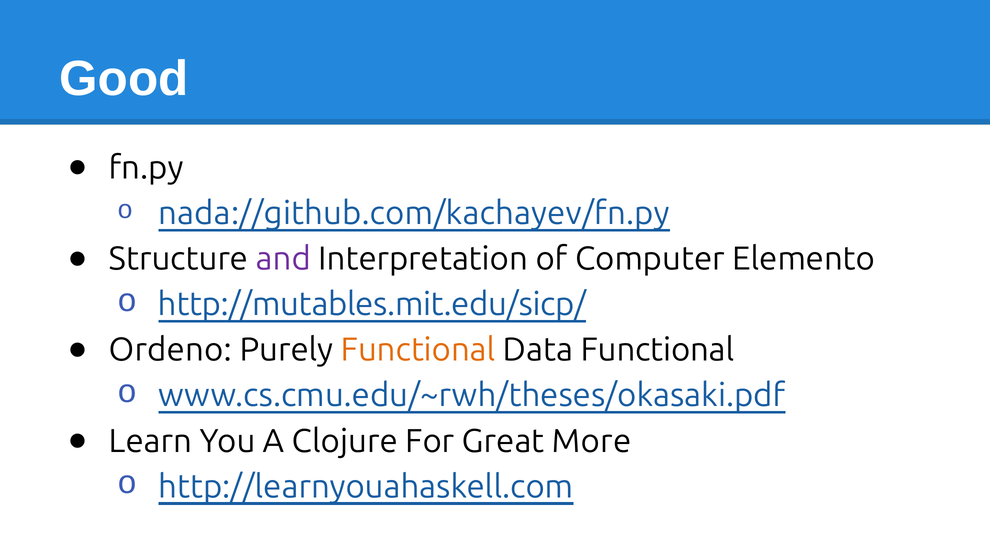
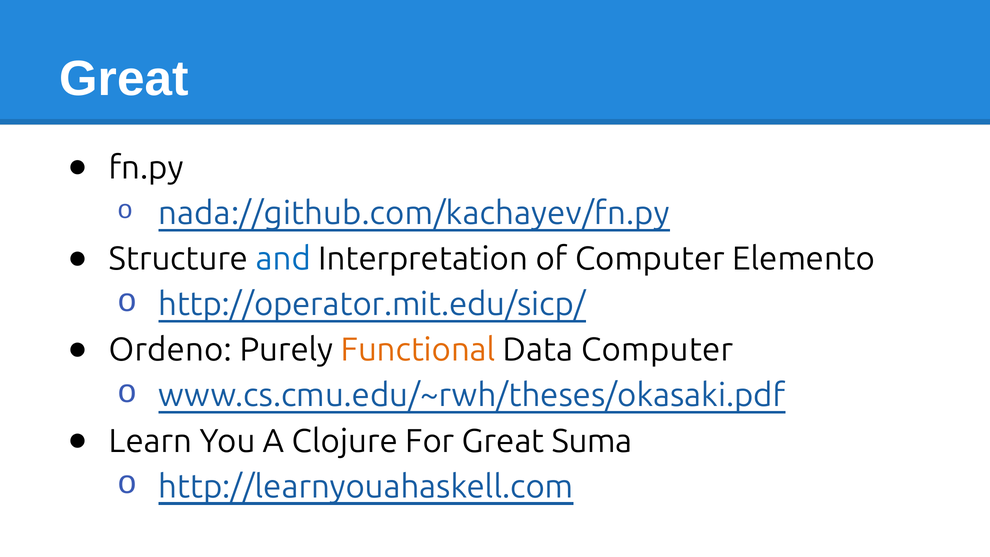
Good: Good -> Great (124, 79)
and colour: purple -> blue (283, 259)
http://mutables.mit.edu/sicp/: http://mutables.mit.edu/sicp/ -> http://operator.mit.edu/sicp/ (372, 304)
Data Functional: Functional -> Computer (657, 350)
More: More -> Suma (592, 441)
